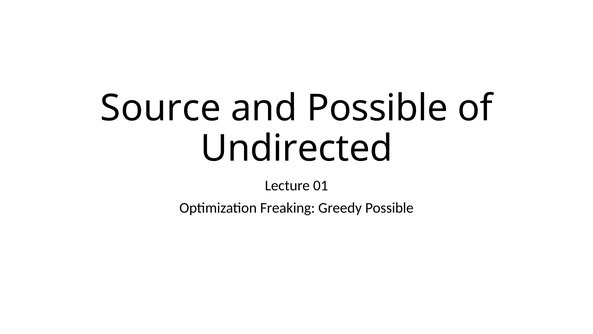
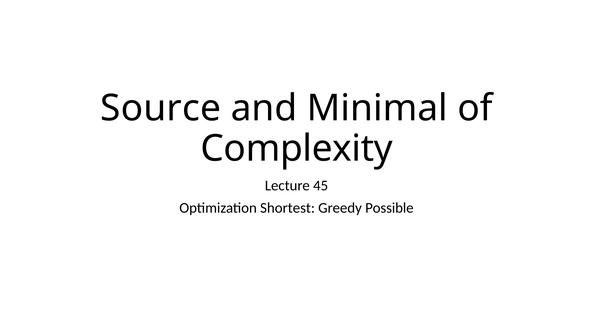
and Possible: Possible -> Minimal (377, 108)
Undirected: Undirected -> Complexity (297, 148)
01: 01 -> 45 (321, 185)
Freaking: Freaking -> Shortest (288, 208)
